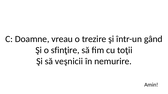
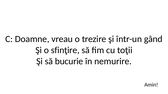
veşnicii: veşnicii -> bucurie (69, 62)
